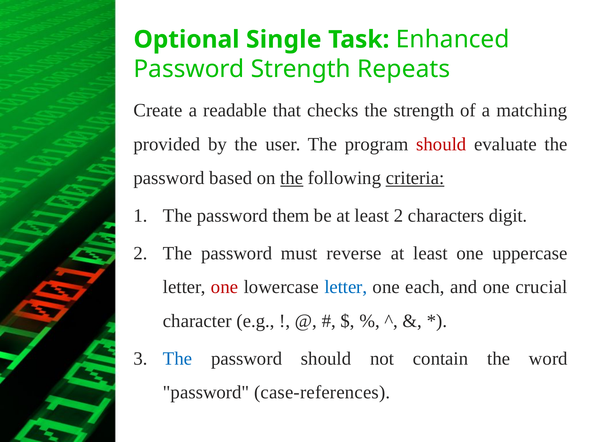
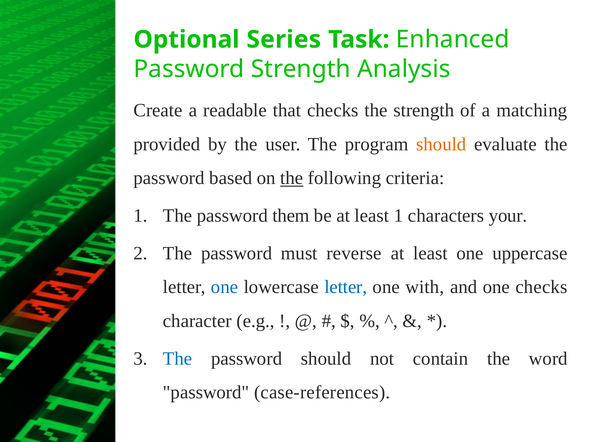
Single: Single -> Series (284, 39)
Repeats: Repeats -> Analysis (404, 69)
should colour: red -> orange (441, 144)
criteria underline: present -> none (415, 178)
least 2: 2 -> 1 (399, 216)
digit: digit -> your (508, 216)
one colour: red -> blue (225, 287)
each: each -> with (425, 287)
one crucial: crucial -> checks (541, 287)
